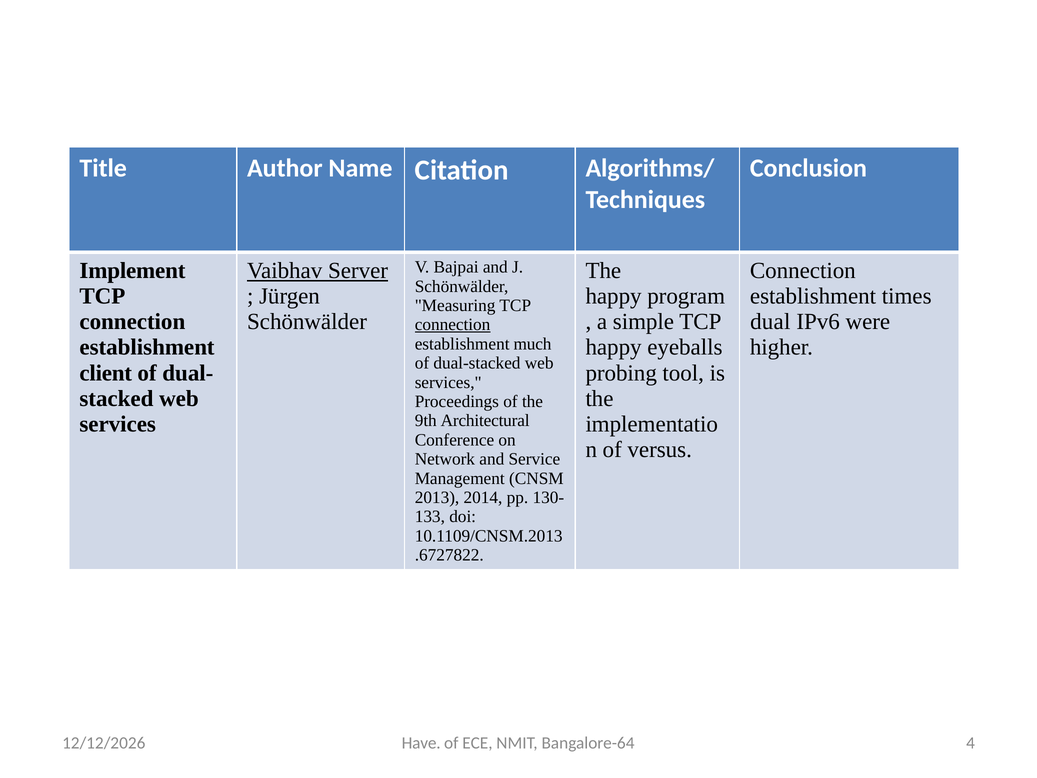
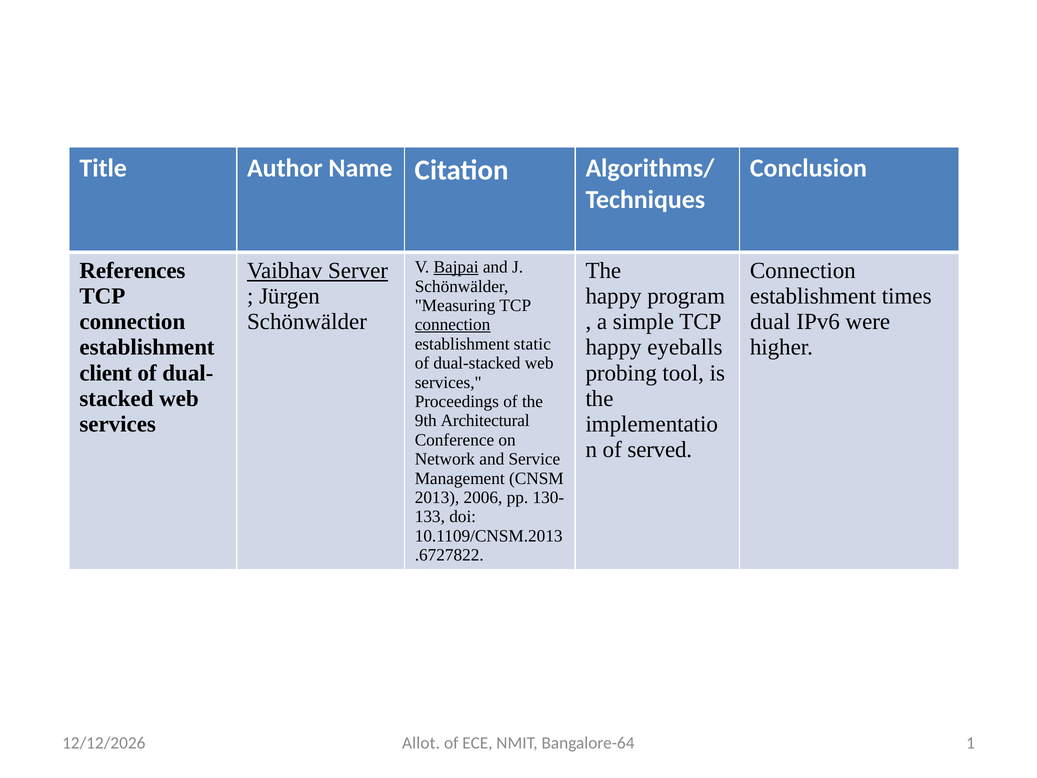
Bajpai underline: none -> present (456, 267)
Implement: Implement -> References (132, 270)
much: much -> static (532, 344)
versus: versus -> served (660, 450)
2014: 2014 -> 2006 (483, 497)
Have: Have -> Allot (421, 743)
4: 4 -> 1 (970, 743)
